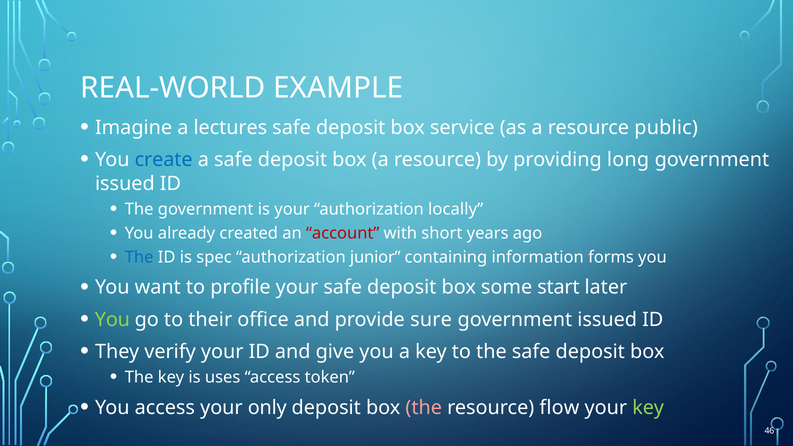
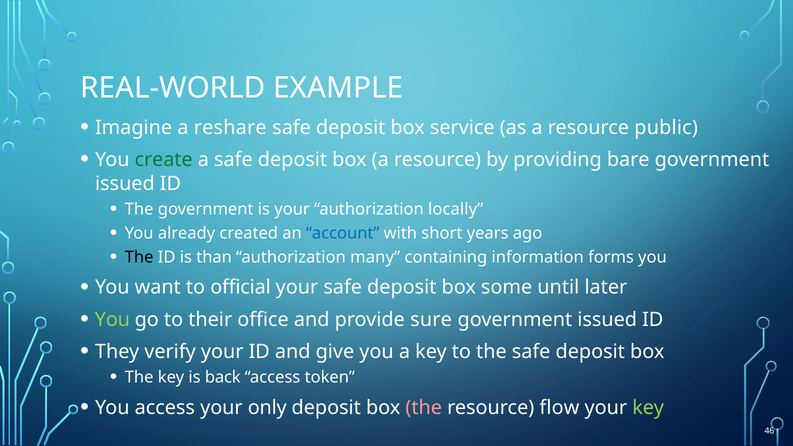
lectures: lectures -> reshare (230, 128)
create colour: blue -> green (164, 160)
long: long -> bare (628, 160)
account colour: red -> blue (343, 233)
The colour: blue -> black (139, 257)
spec: spec -> than (214, 257)
junior: junior -> many (375, 257)
profile: profile -> official (241, 287)
start: start -> until (558, 287)
uses: uses -> back (223, 377)
